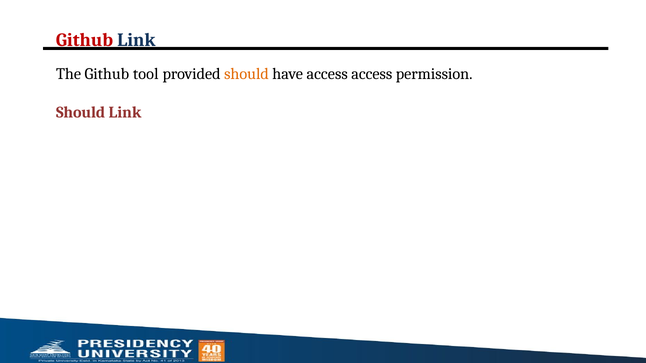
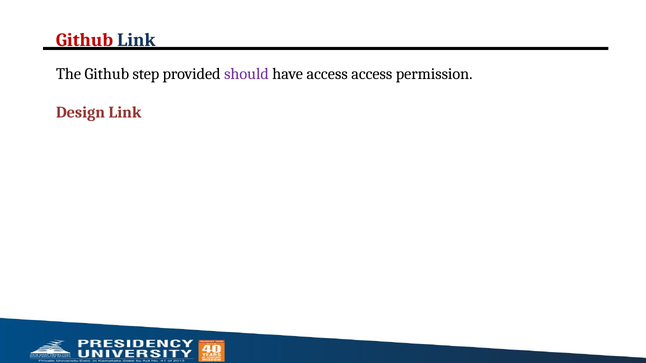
tool: tool -> step (146, 74)
should colour: orange -> purple (246, 74)
Should: Should -> Design (81, 113)
